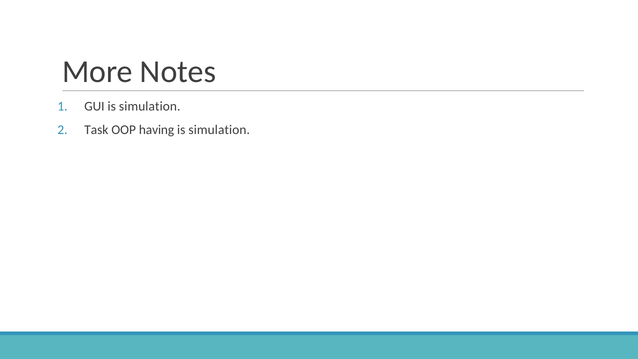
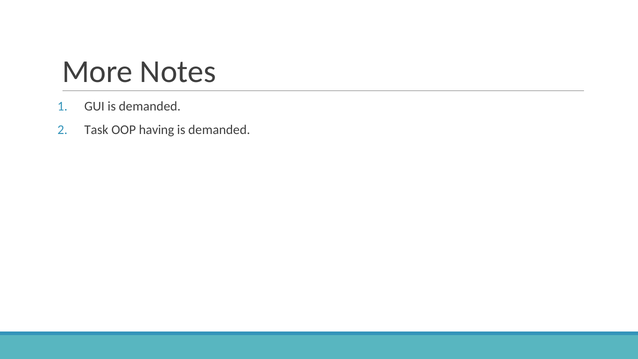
GUI is simulation: simulation -> demanded (150, 106)
simulation: simulation -> demanded (219, 130)
